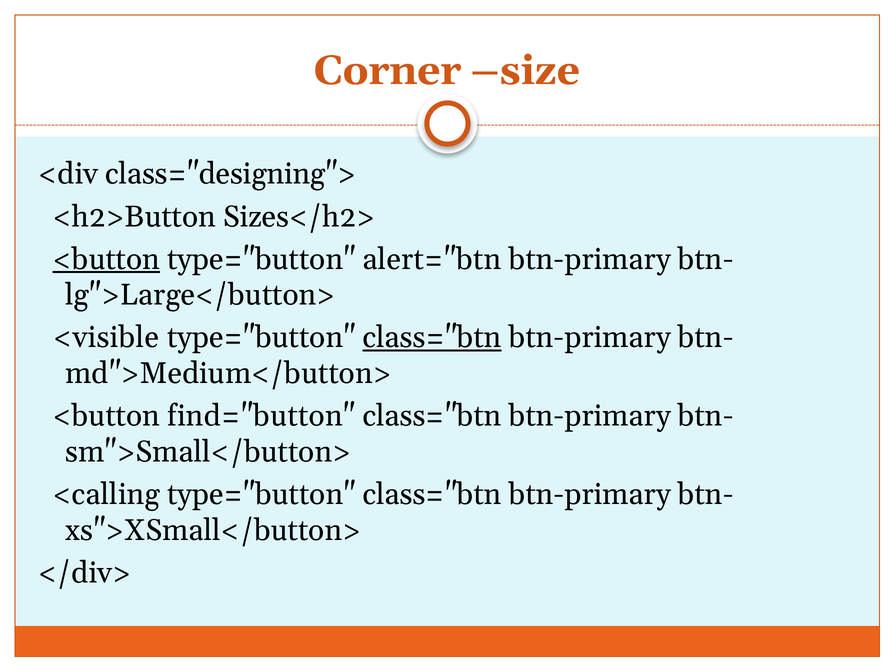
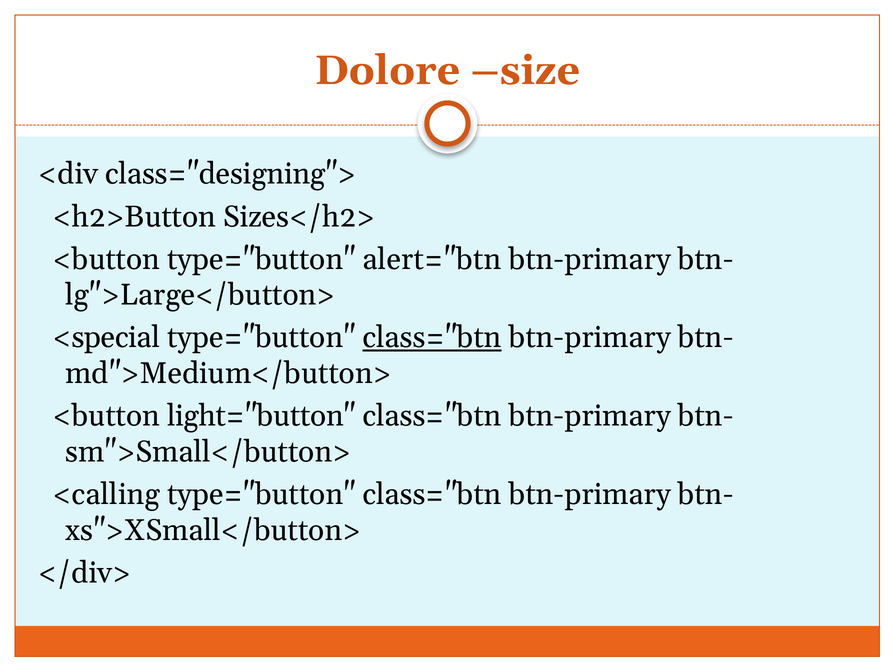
Corner: Corner -> Dolore (387, 70)
<button underline: present -> none (106, 259)
<visible: <visible -> <special (106, 337)
find="button: find="button -> light="button (261, 416)
